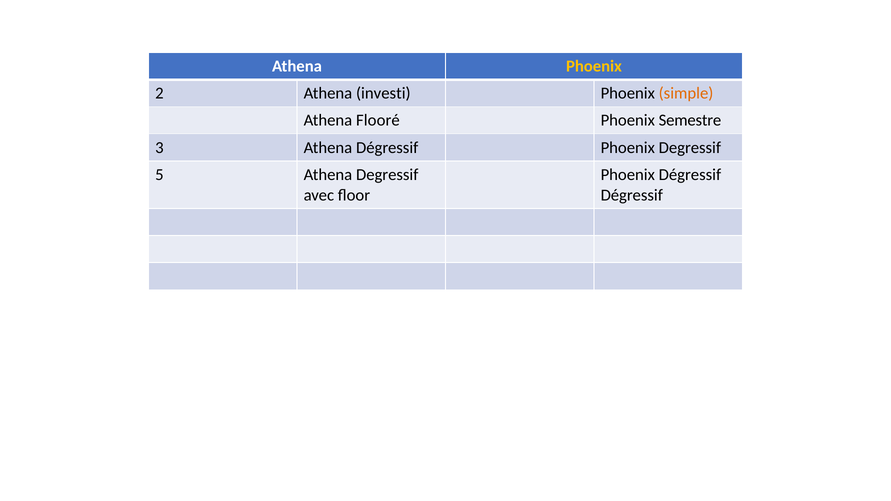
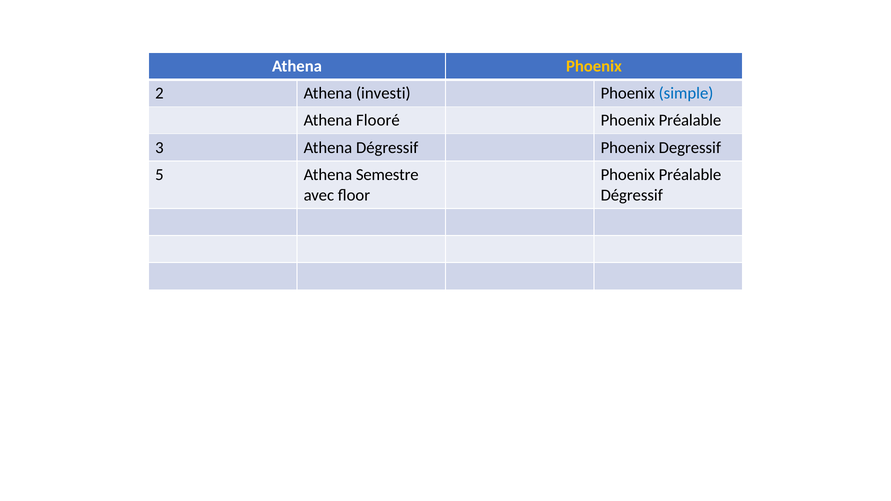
simple colour: orange -> blue (686, 93)
Semestre: Semestre -> Préalable (690, 121)
Athena Degressif: Degressif -> Semestre (387, 175)
Dégressif: Dégressif -> Préalable (690, 175)
